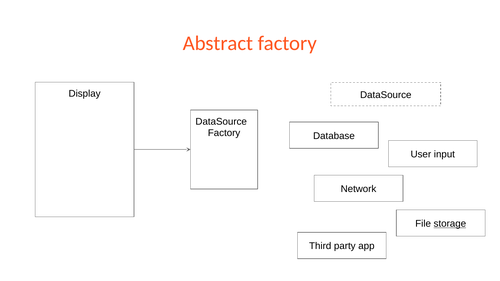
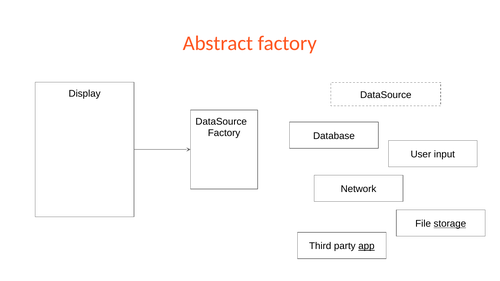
app underline: none -> present (366, 246)
